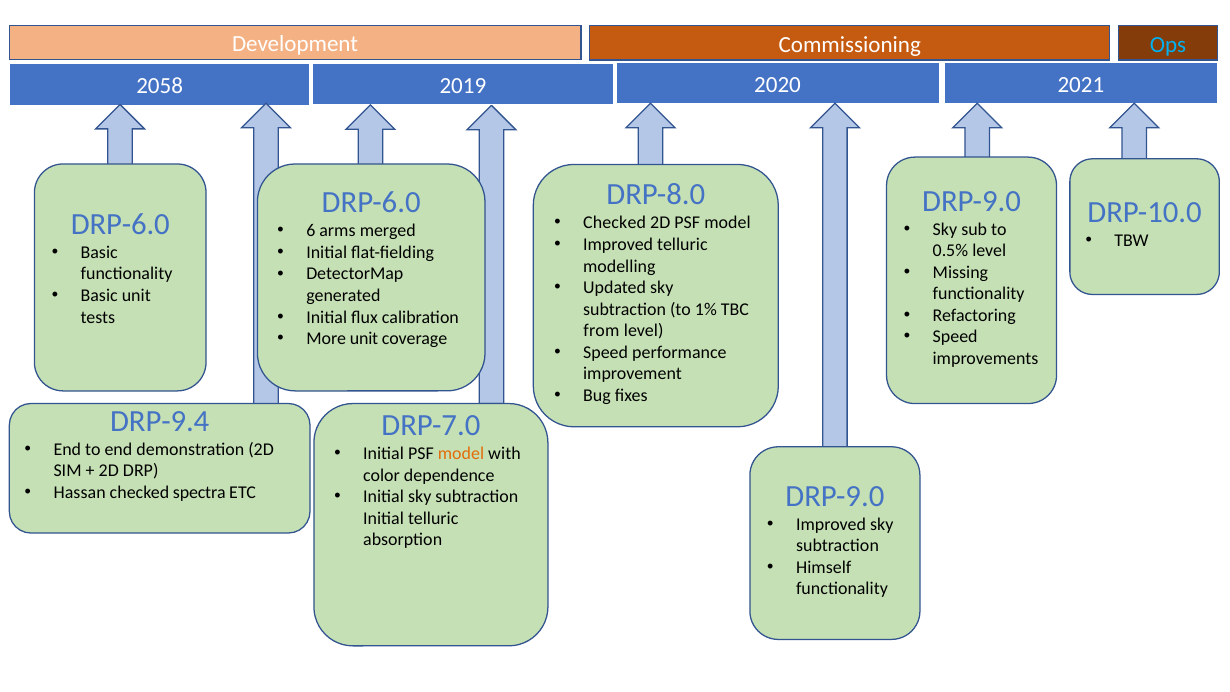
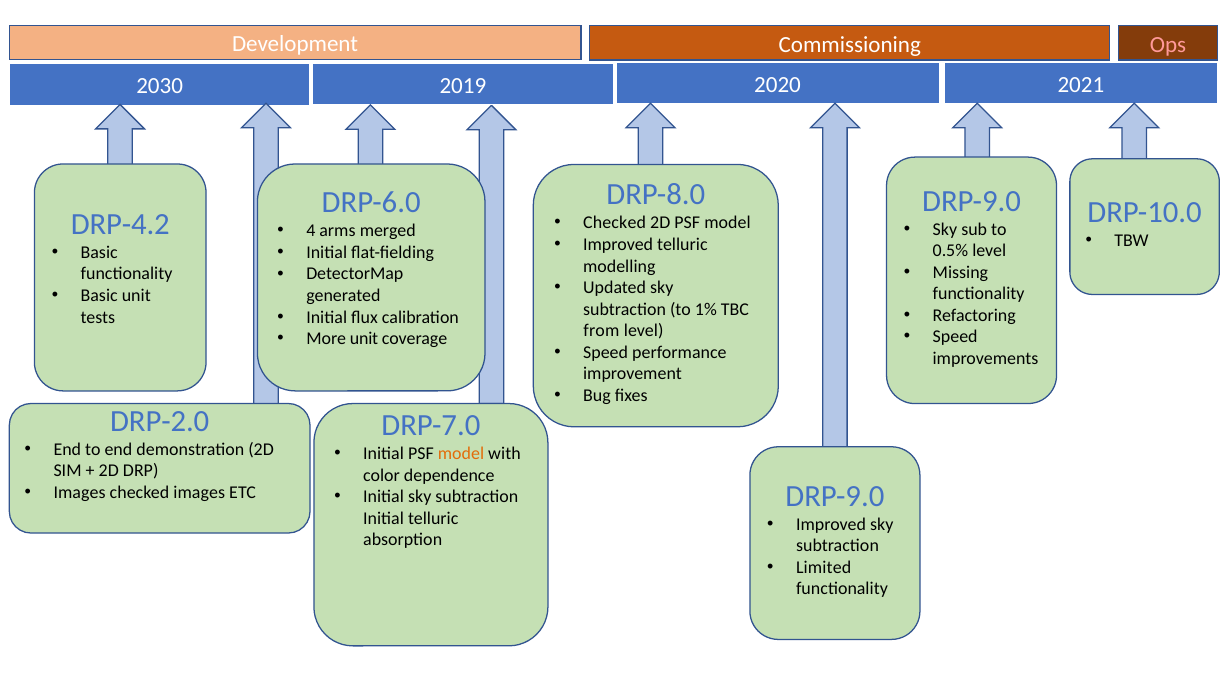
Ops colour: light blue -> pink (1168, 44)
2058: 2058 -> 2030 (160, 86)
DRP-6.0: DRP-6.0 -> DRP-4.2 (120, 224)
6: 6 -> 4 (311, 231)
DRP-9.4: DRP-9.4 -> DRP-2.0 (160, 421)
Hassan: Hassan -> Images (80, 492)
checked spectra: spectra -> images (199, 492)
Himself: Himself -> Limited (824, 567)
